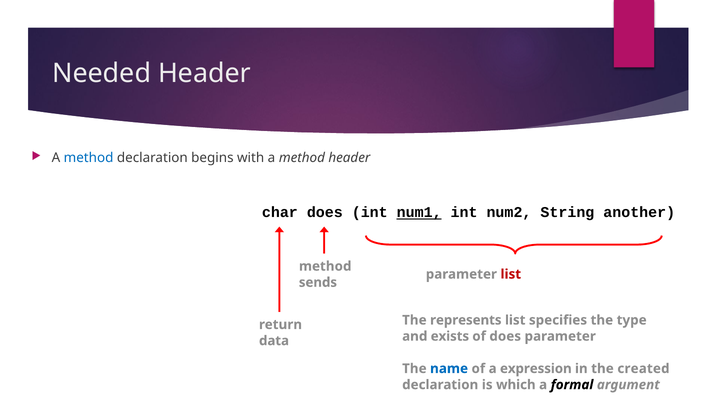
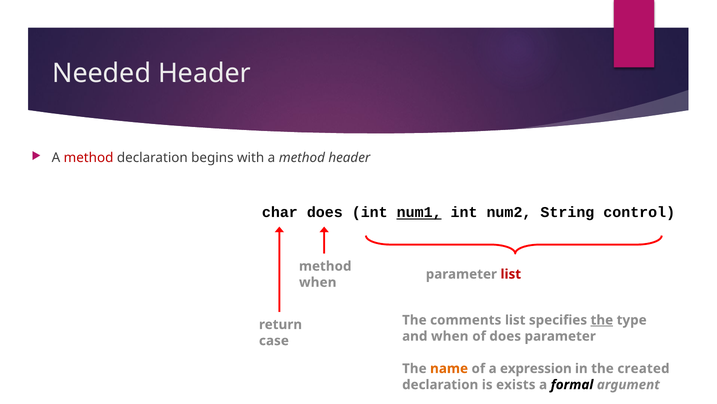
method colour: blue -> red (89, 158)
another: another -> control (639, 212)
sends: sends -> when (318, 282)
represents: represents -> comments (466, 320)
the underline: none -> present (602, 320)
and exists: exists -> when (450, 336)
data: data -> case (274, 340)
name colour: blue -> orange (449, 368)
which: which -> exists (516, 384)
